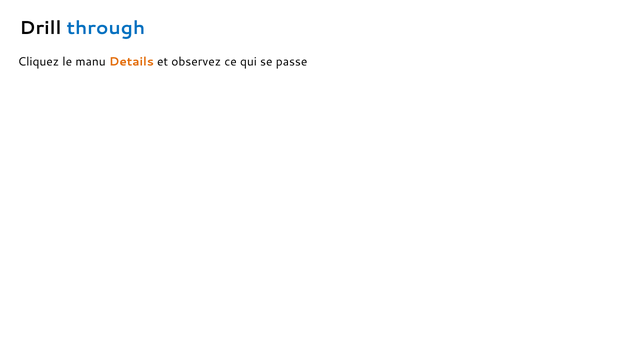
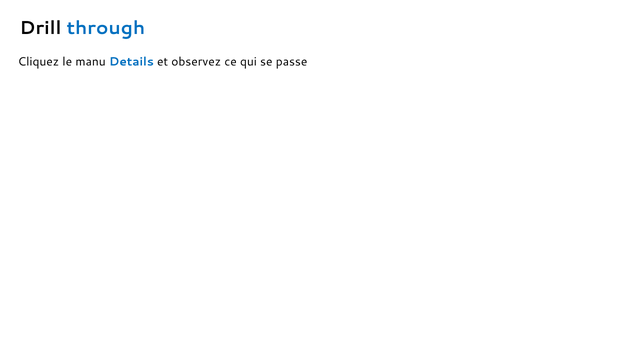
Details colour: orange -> blue (131, 62)
